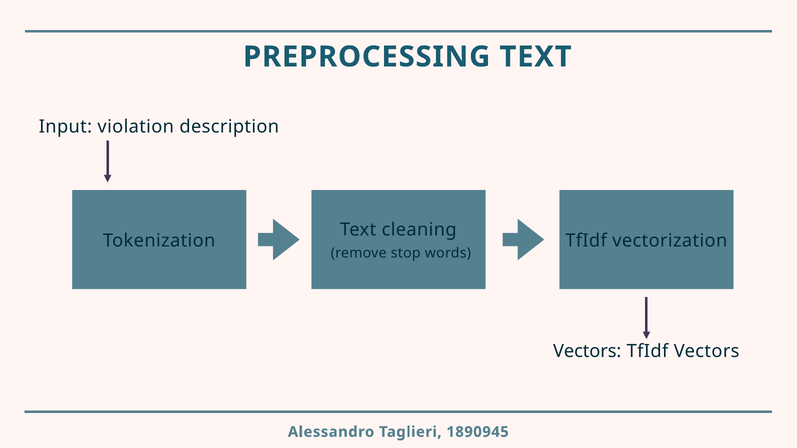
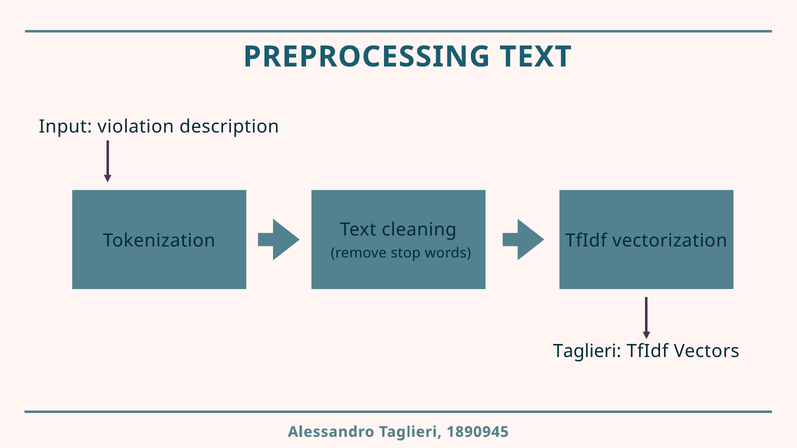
Vectors: Vectors -> Taglieri (587, 351)
